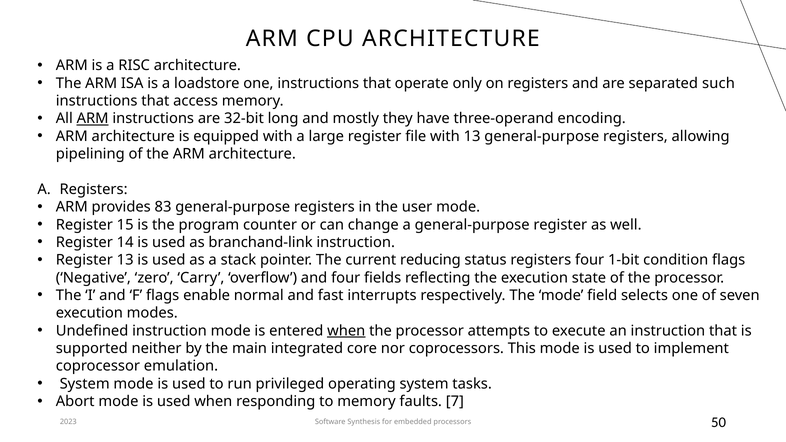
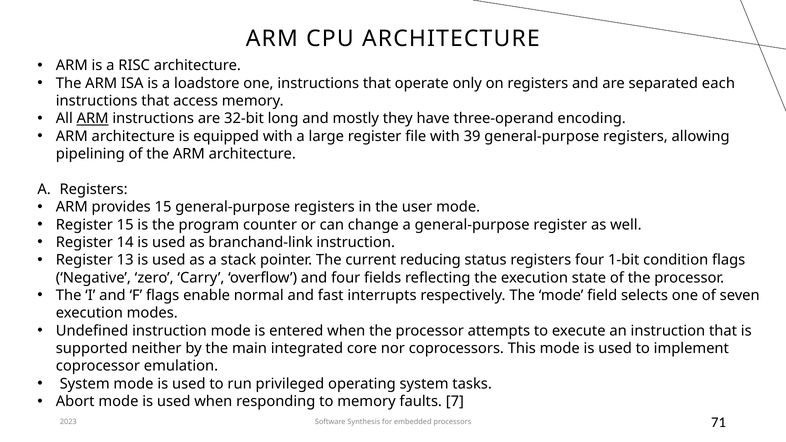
such: such -> each (718, 83)
with 13: 13 -> 39 (472, 136)
provides 83: 83 -> 15 (163, 207)
when underline: present -> none (346, 331)
50: 50 -> 71 (719, 422)
